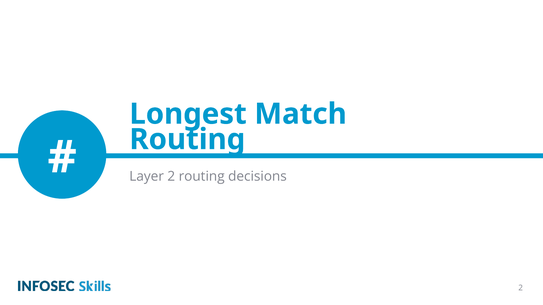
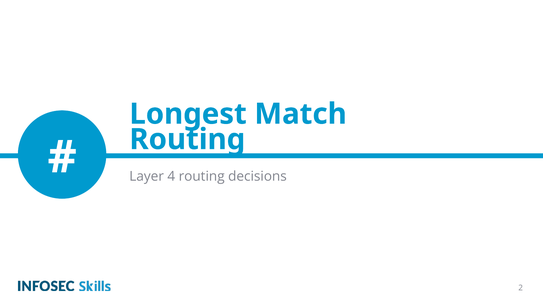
Layer 2: 2 -> 4 (171, 177)
